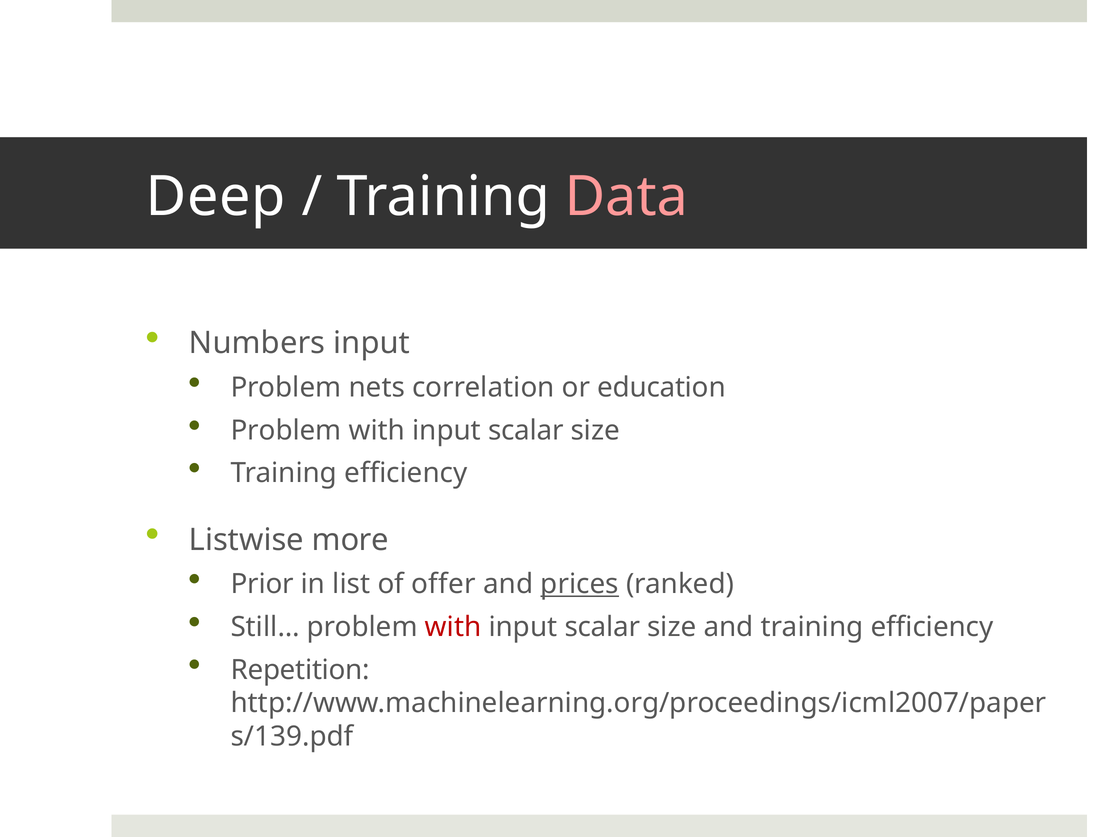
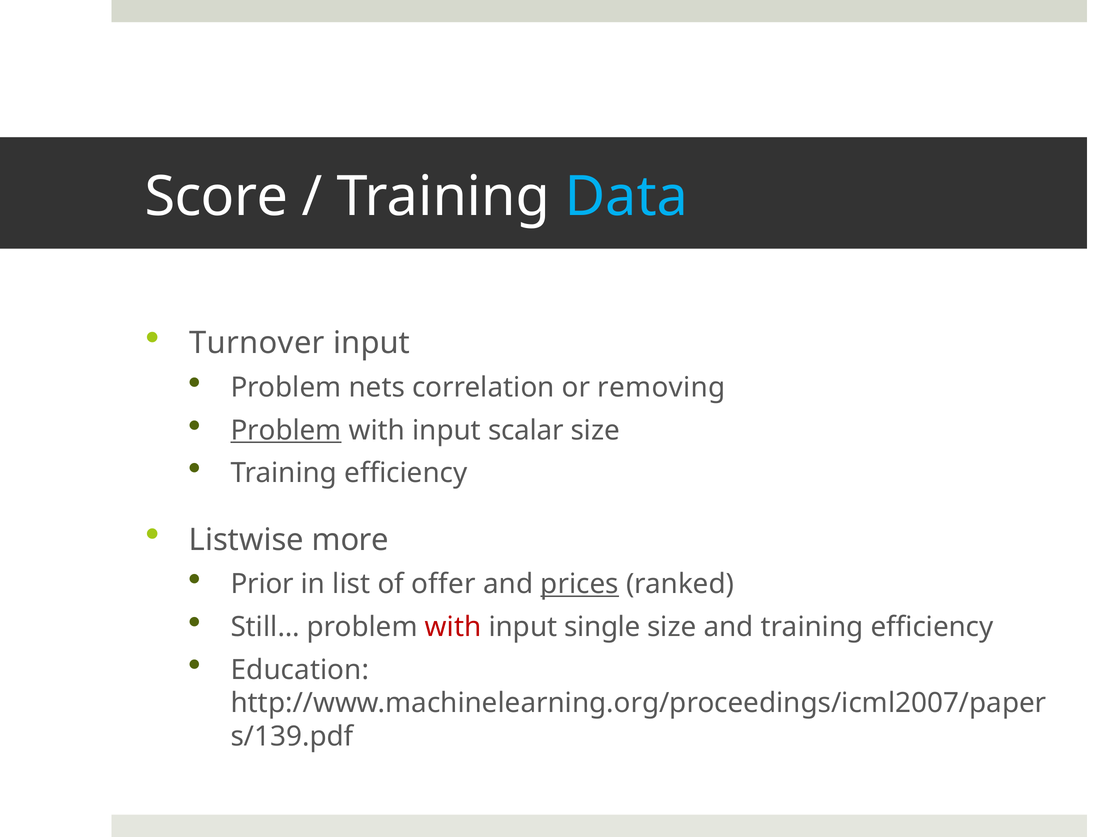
Deep: Deep -> Score (216, 197)
Data colour: pink -> light blue (626, 197)
Numbers: Numbers -> Turnover (257, 343)
education: education -> removing (661, 387)
Problem underline: none -> present (286, 430)
scalar: scalar -> single (602, 626)
Repetition: Repetition -> Education (300, 669)
